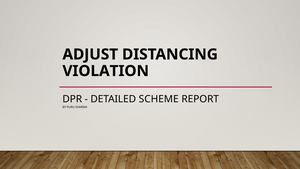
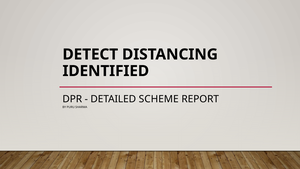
ADJUST: ADJUST -> DETECT (90, 54)
VIOLATION: VIOLATION -> IDENTIFIED (106, 71)
